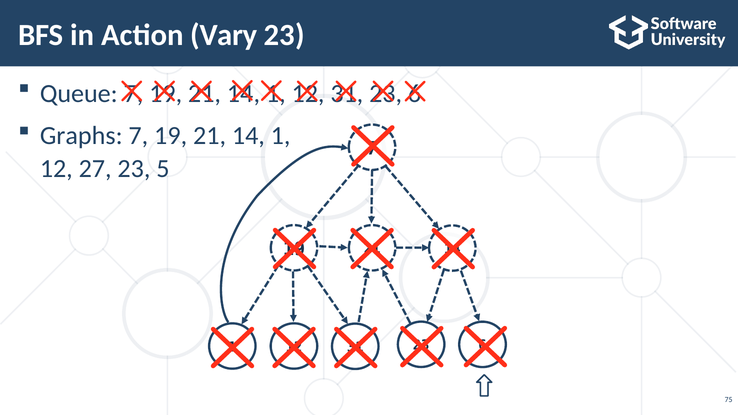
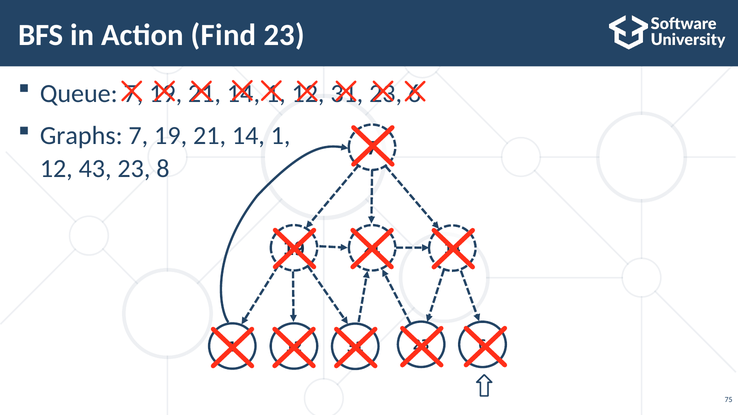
Vary: Vary -> Find (224, 35)
27: 27 -> 43 (95, 169)
5: 5 -> 8 (163, 169)
